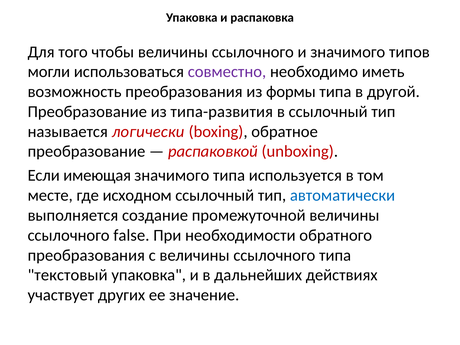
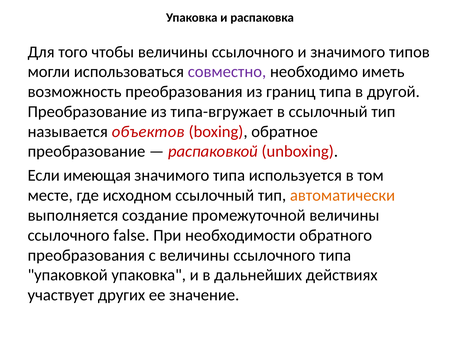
формы: формы -> границ (291, 92)
типа-развития: типа-развития -> типа-вгружает (222, 112)
логически: логически -> объектов (148, 132)
автоматически colour: blue -> orange (343, 195)
текстовый: текстовый -> упаковкой (68, 275)
